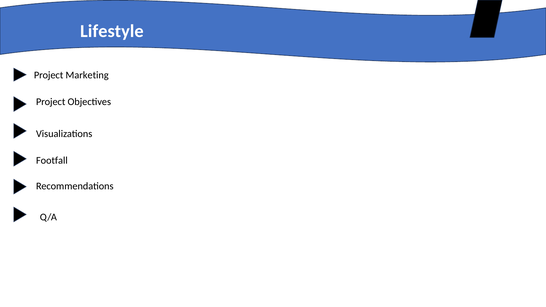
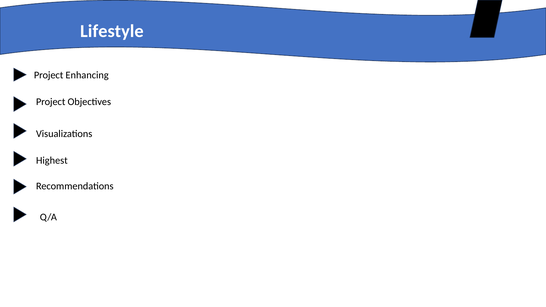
Marketing: Marketing -> Enhancing (87, 75)
Footfall: Footfall -> Highest (52, 160)
